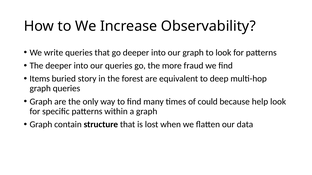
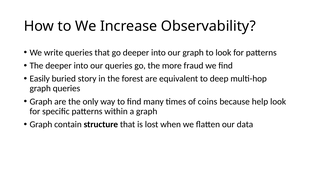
Items: Items -> Easily (40, 79)
could: could -> coins (208, 102)
